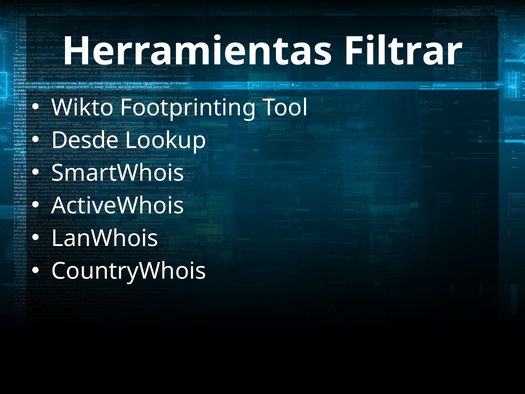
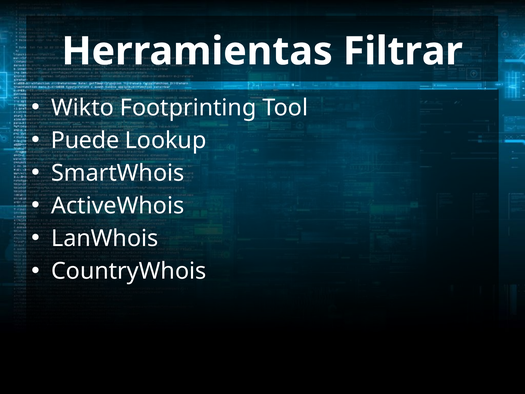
Desde: Desde -> Puede (85, 140)
